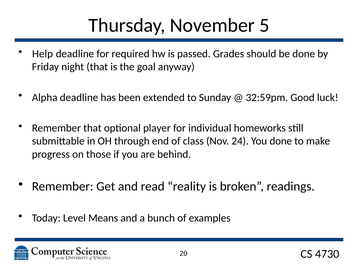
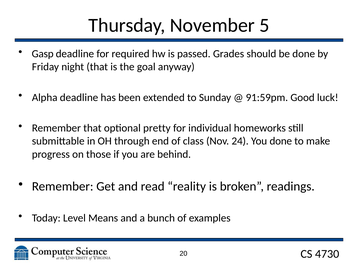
Help: Help -> Gasp (43, 54)
32:59pm: 32:59pm -> 91:59pm (267, 98)
player: player -> pretty (157, 128)
